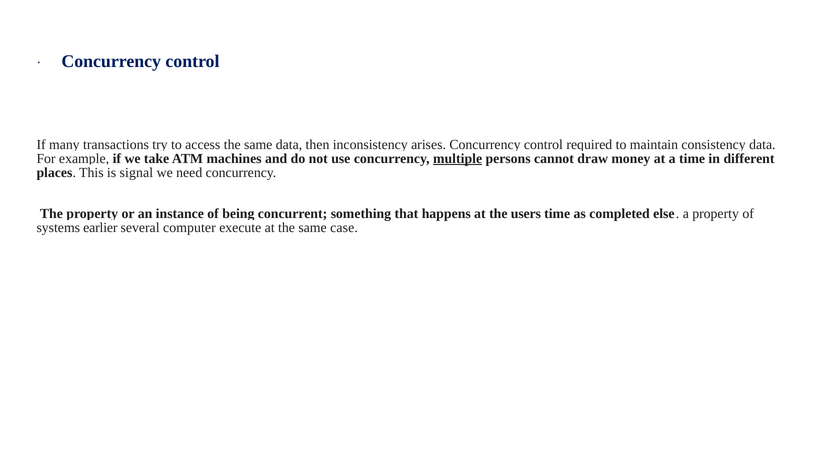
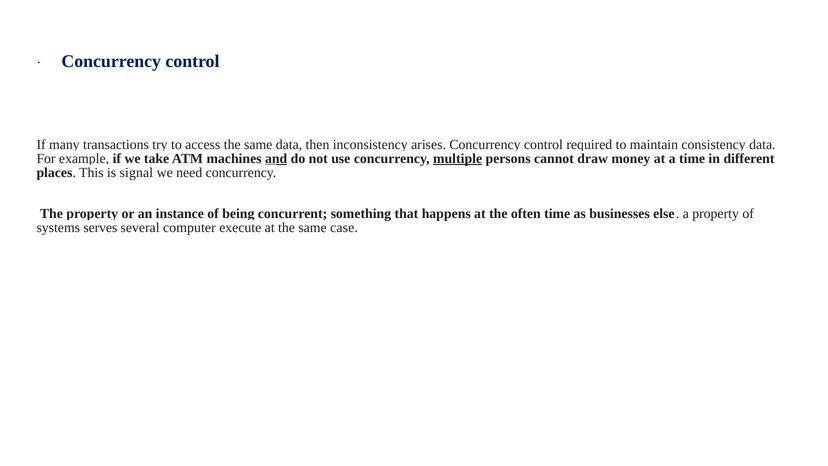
and underline: none -> present (276, 159)
users: users -> often (526, 214)
completed: completed -> businesses (620, 214)
earlier: earlier -> serves (100, 228)
